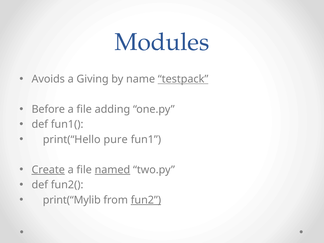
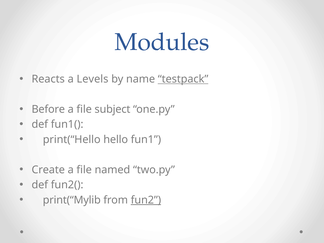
Avoids: Avoids -> Reacts (48, 79)
Giving: Giving -> Levels (92, 79)
adding: adding -> subject (112, 109)
pure: pure -> hello (116, 140)
Create underline: present -> none (48, 170)
named underline: present -> none (112, 170)
